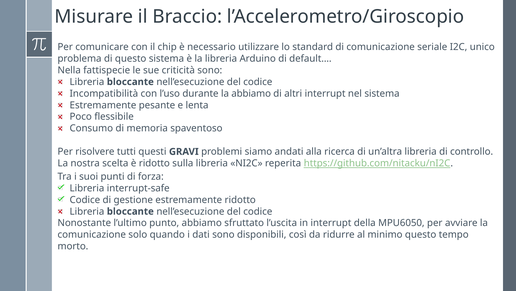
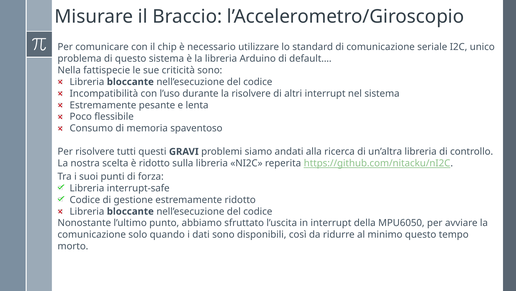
la abbiamo: abbiamo -> risolvere (251, 93)
